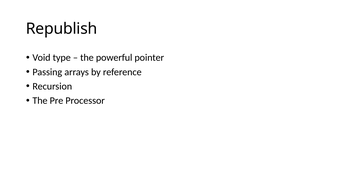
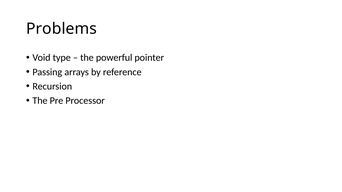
Republish: Republish -> Problems (61, 29)
